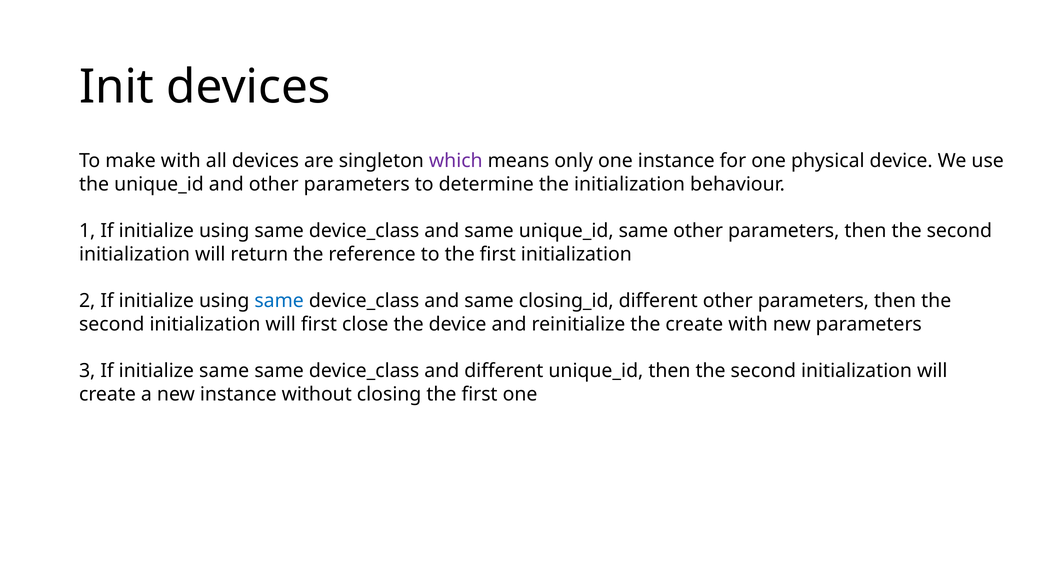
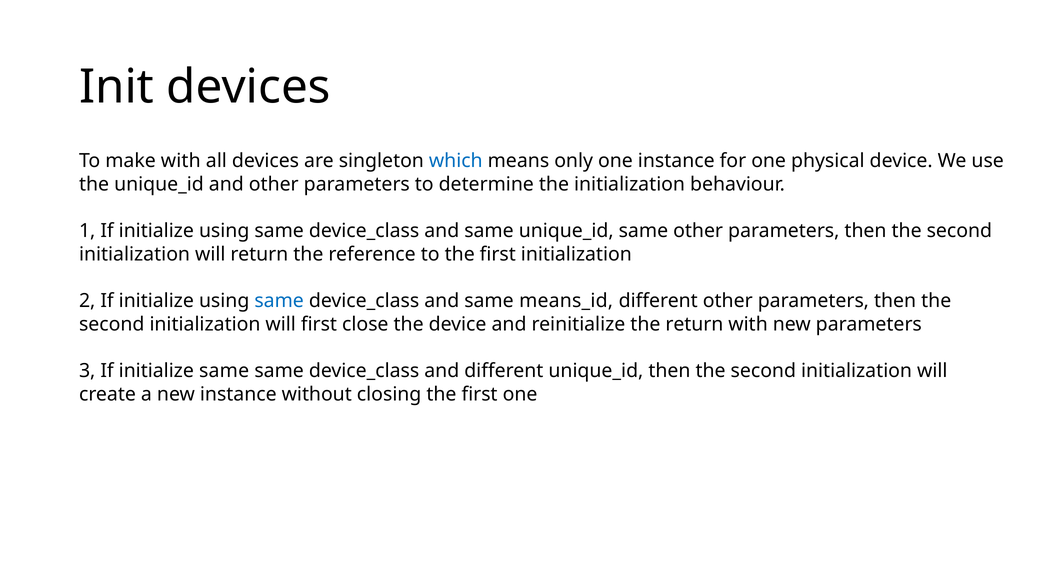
which colour: purple -> blue (456, 161)
closing_id: closing_id -> means_id (566, 301)
the create: create -> return (694, 325)
